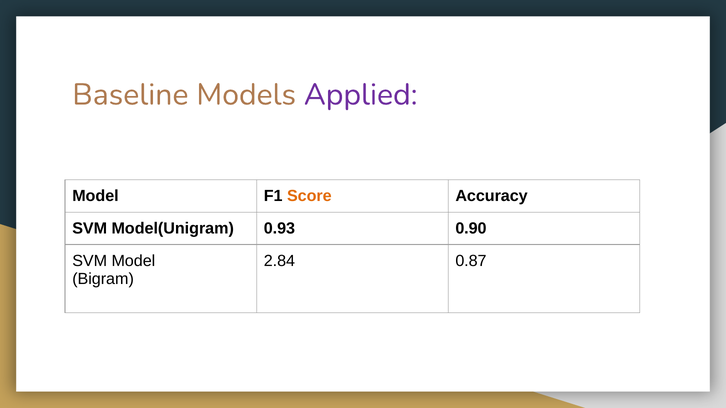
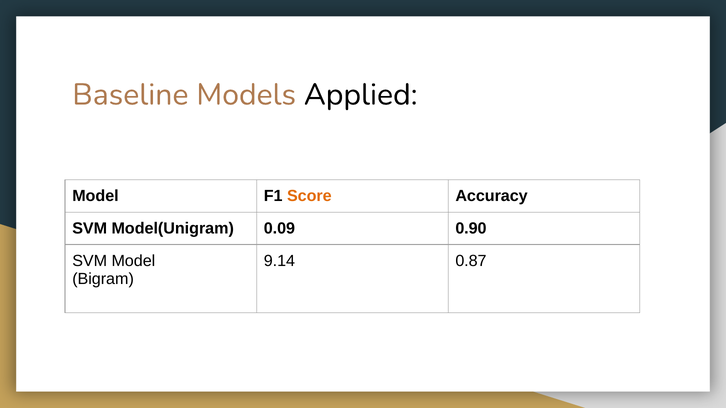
Applied colour: purple -> black (361, 95)
0.93: 0.93 -> 0.09 (279, 229)
2.84: 2.84 -> 9.14 (279, 261)
